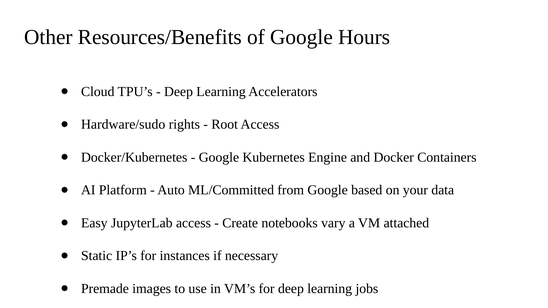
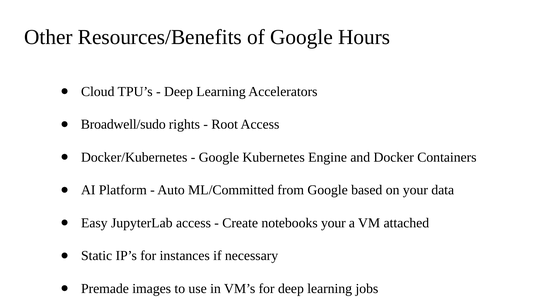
Hardware/sudo: Hardware/sudo -> Broadwell/sudo (123, 124)
notebooks vary: vary -> your (333, 223)
